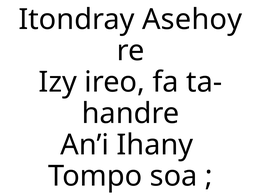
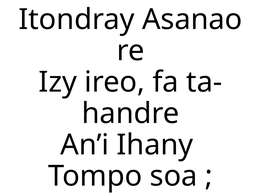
Asehoy: Asehoy -> Asanao (192, 19)
